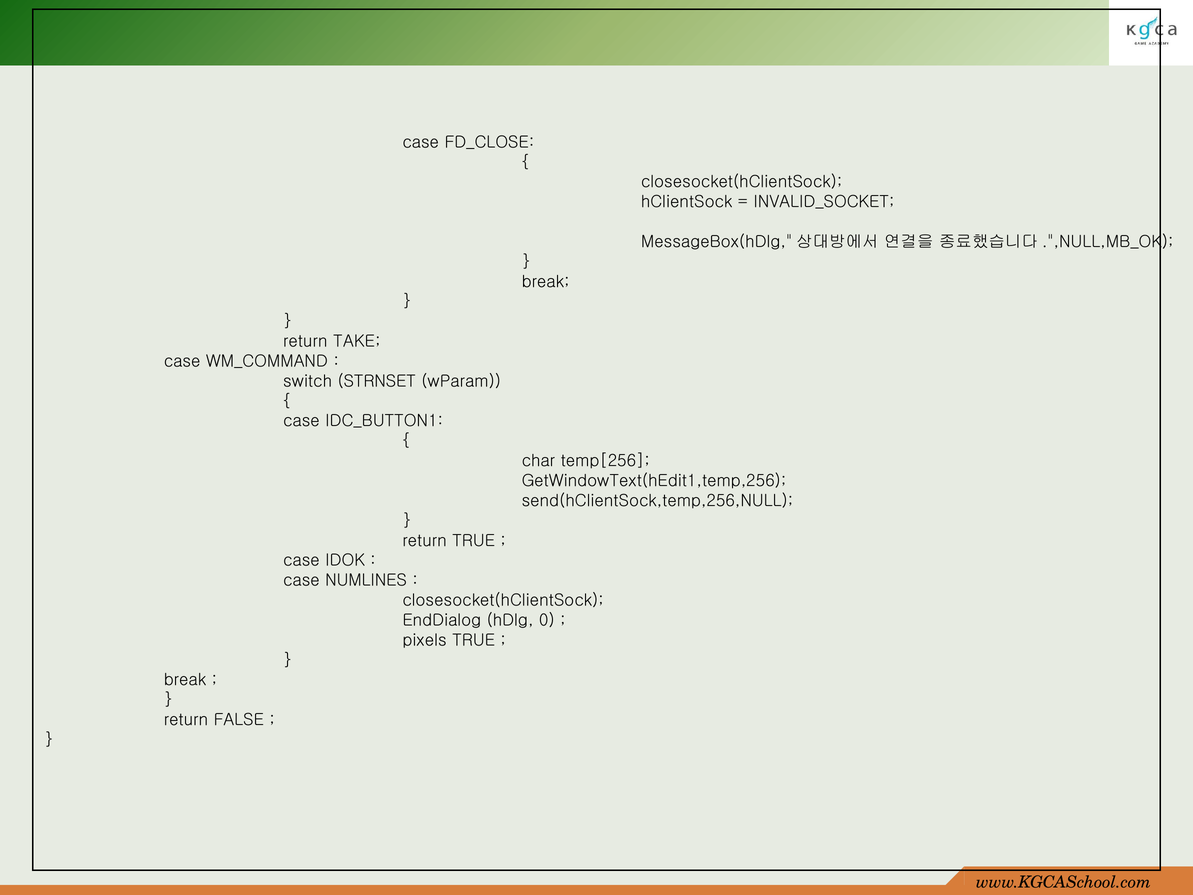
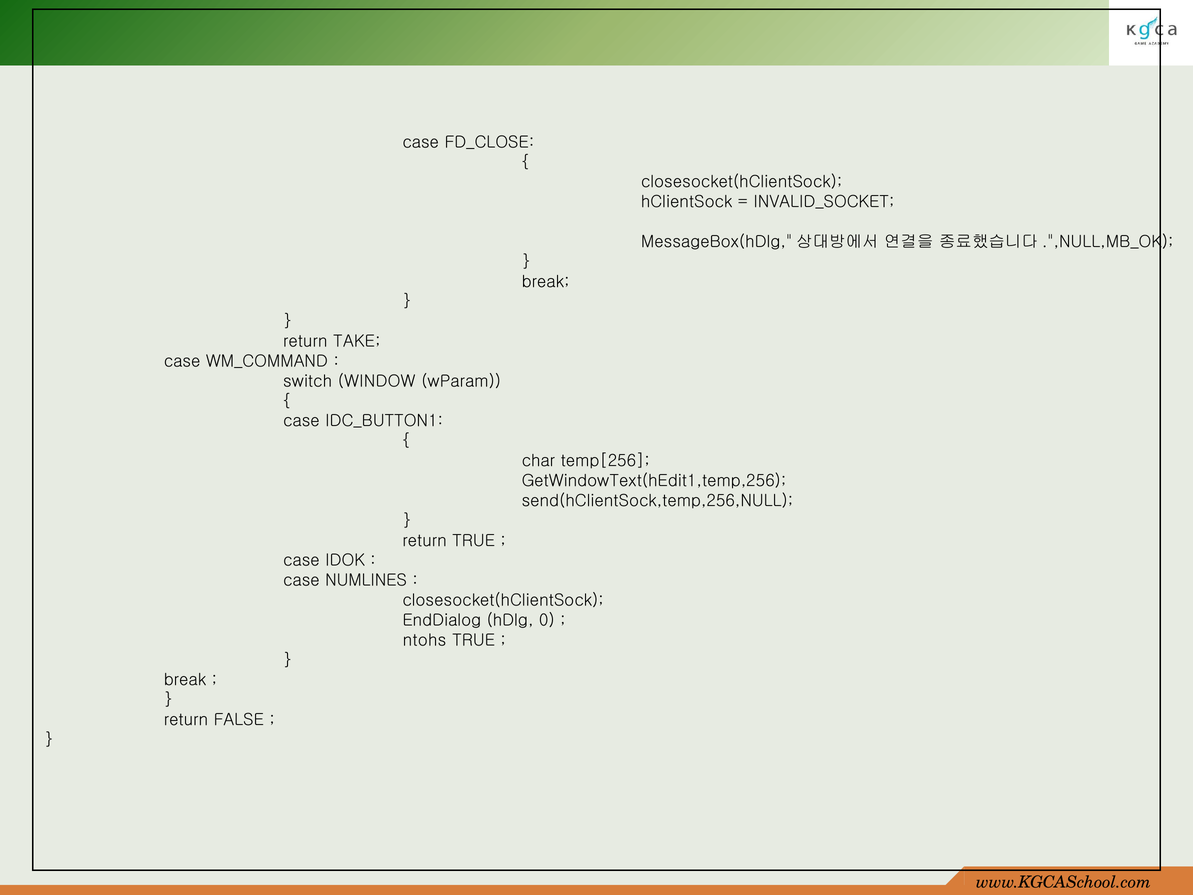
STRNSET: STRNSET -> WINDOW (377, 381)
pixels: pixels -> ntohs (425, 640)
